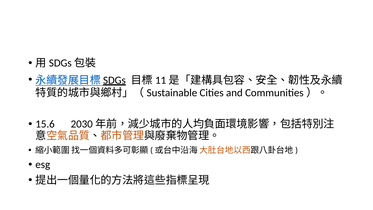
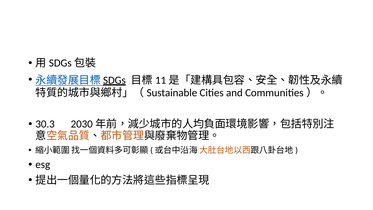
15.6: 15.6 -> 30.3 (45, 124)
